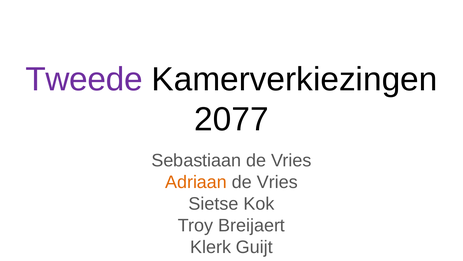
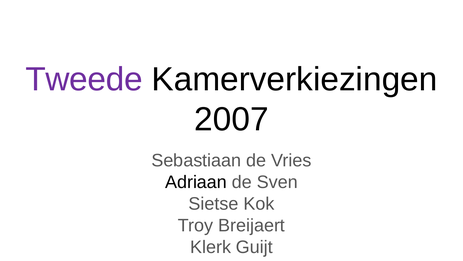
2077: 2077 -> 2007 (231, 119)
Adriaan colour: orange -> black (196, 182)
Vries: Vries -> Sven (277, 182)
